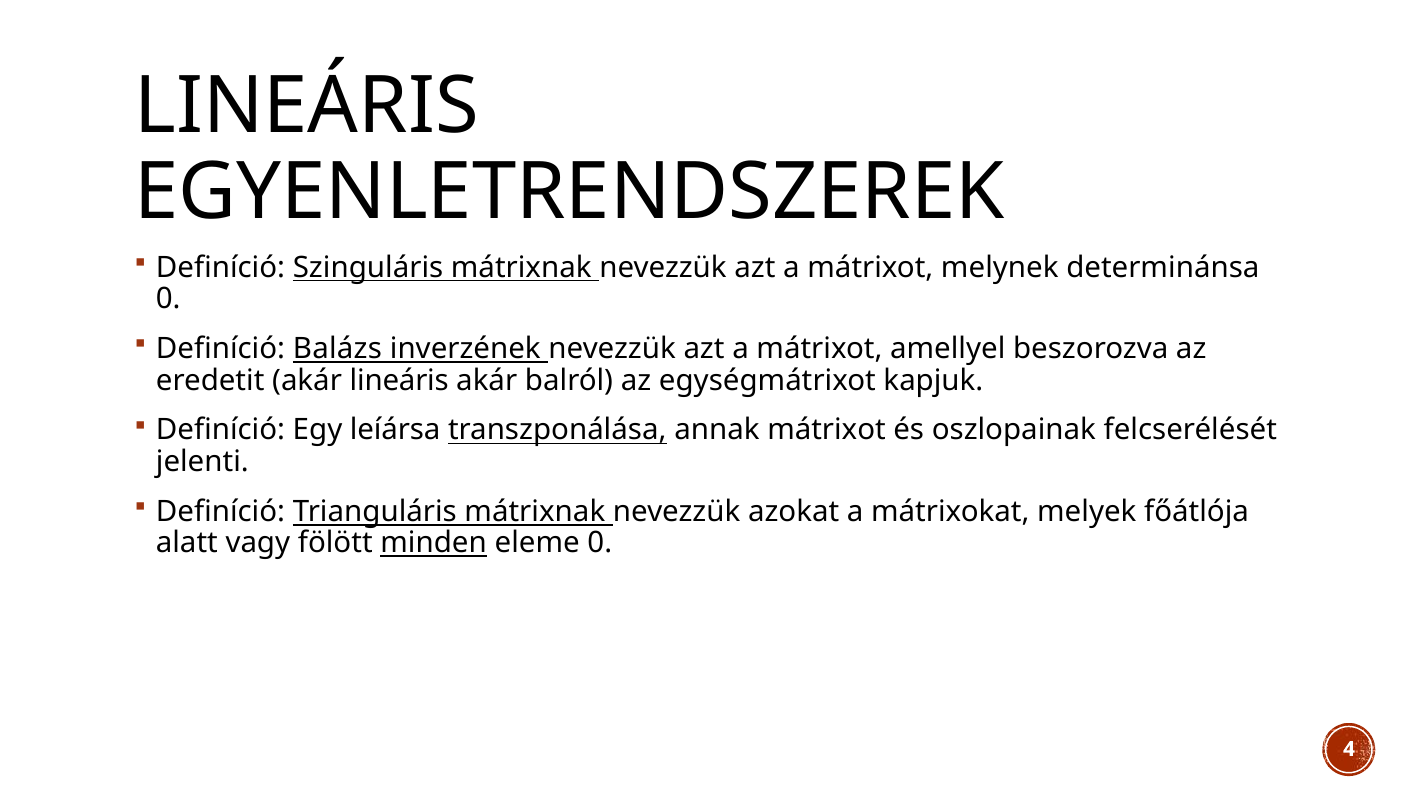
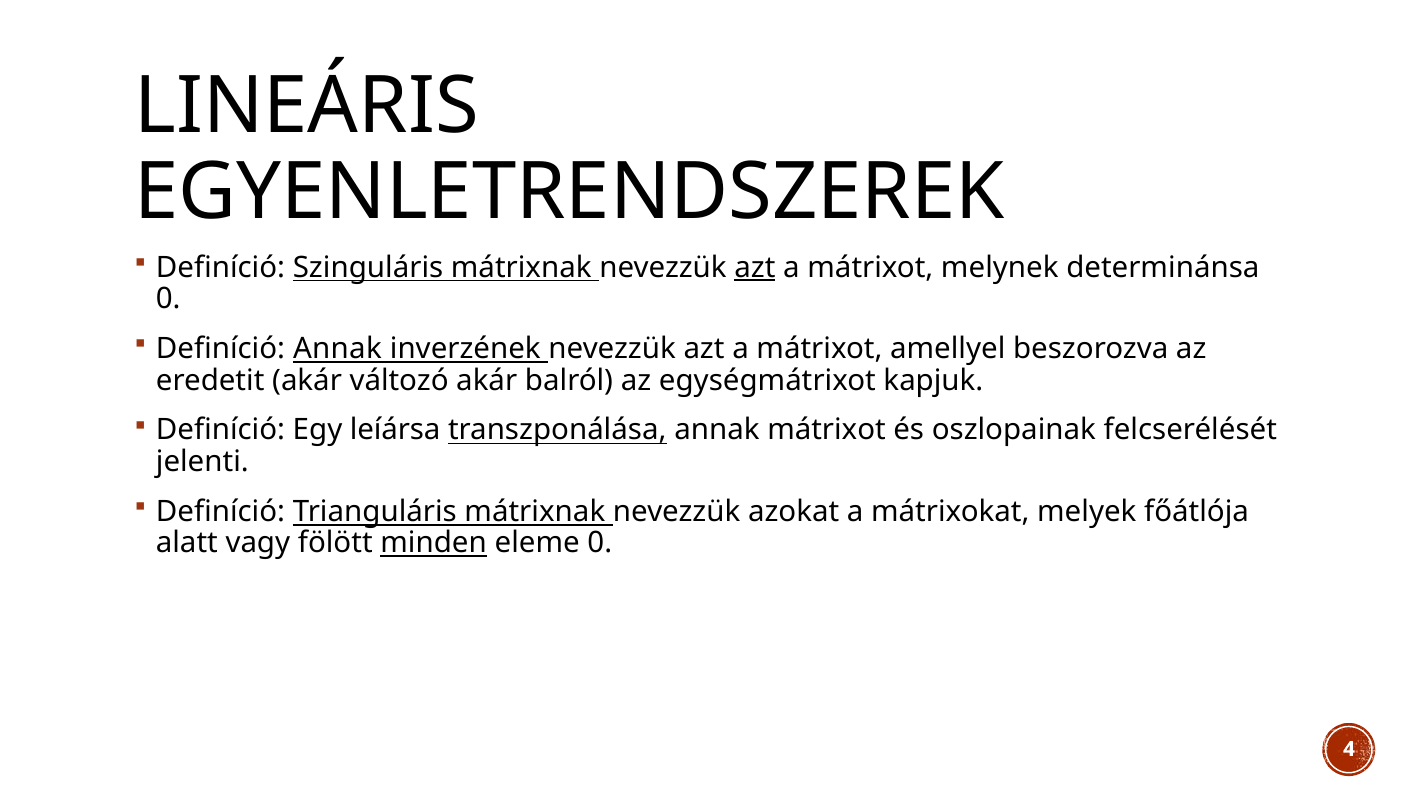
azt underline: none -> present (755, 267)
Definíció Balázs: Balázs -> Annak (337, 348)
akár lineáris: lineáris -> változó (399, 380)
